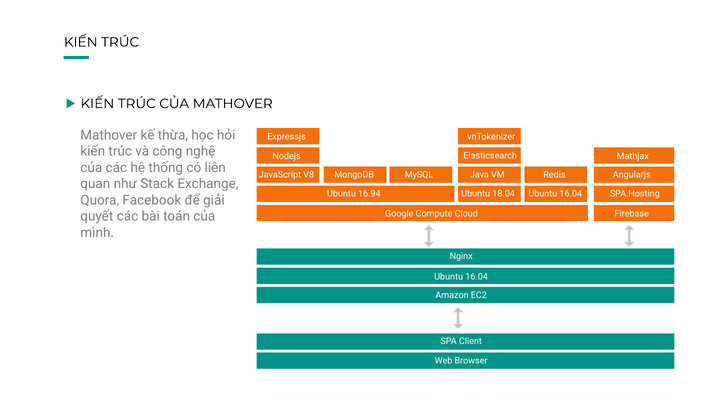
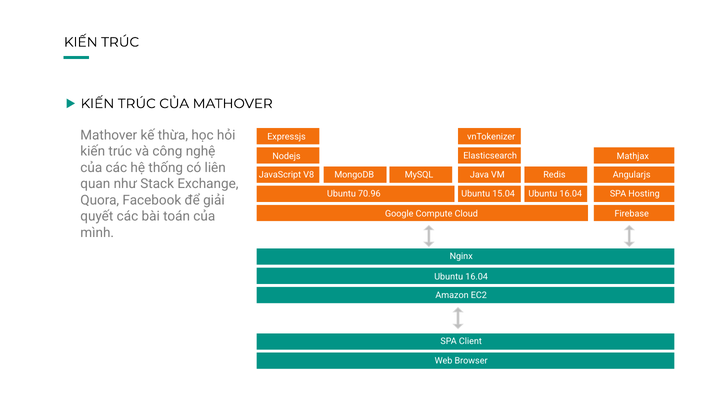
16.94: 16.94 -> 70.96 (369, 194)
18.04: 18.04 -> 15.04 (504, 194)
